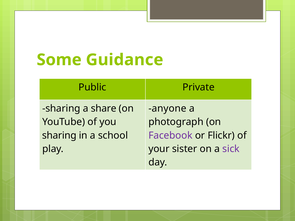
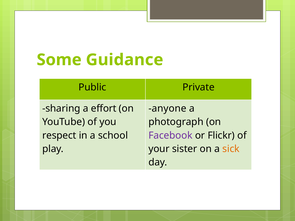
share: share -> effort (104, 109)
sharing: sharing -> respect (59, 136)
sick colour: purple -> orange (231, 149)
